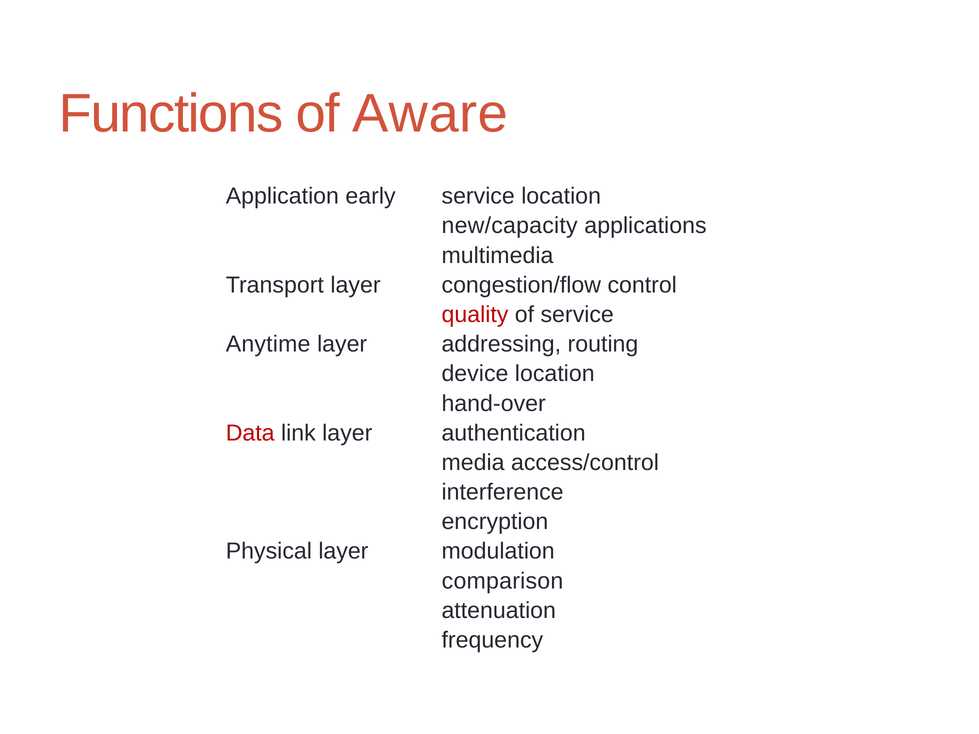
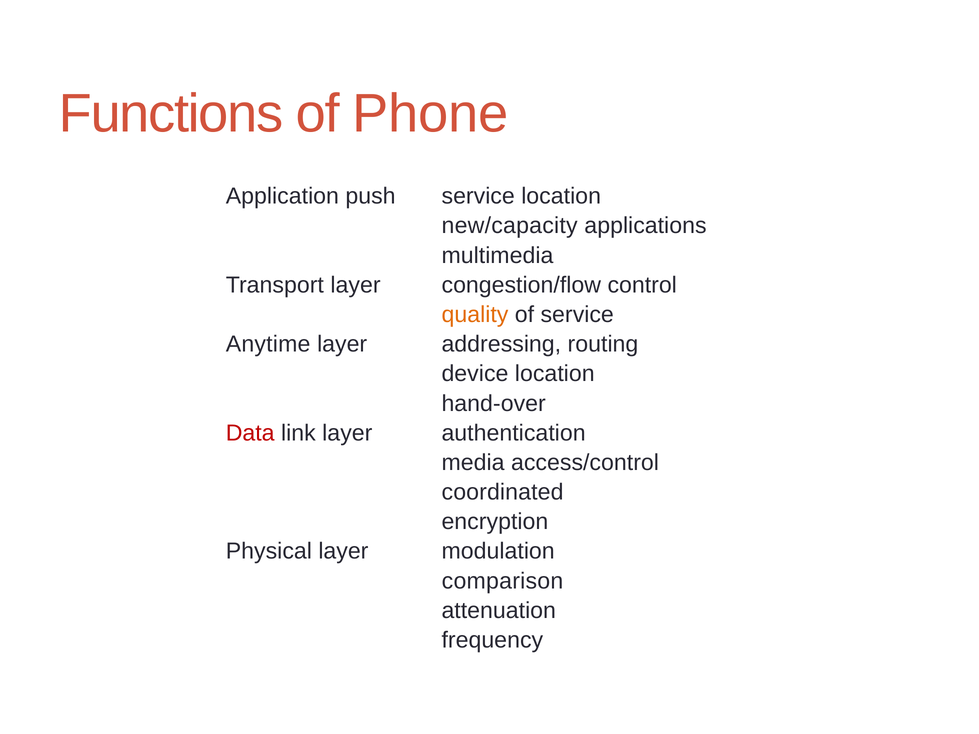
Aware: Aware -> Phone (430, 114)
early: early -> push (371, 196)
quality colour: red -> orange (475, 315)
interference: interference -> coordinated (503, 492)
